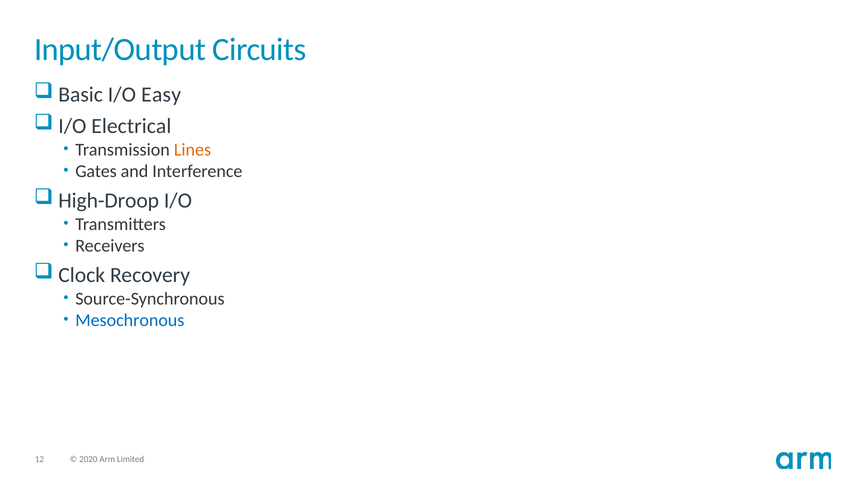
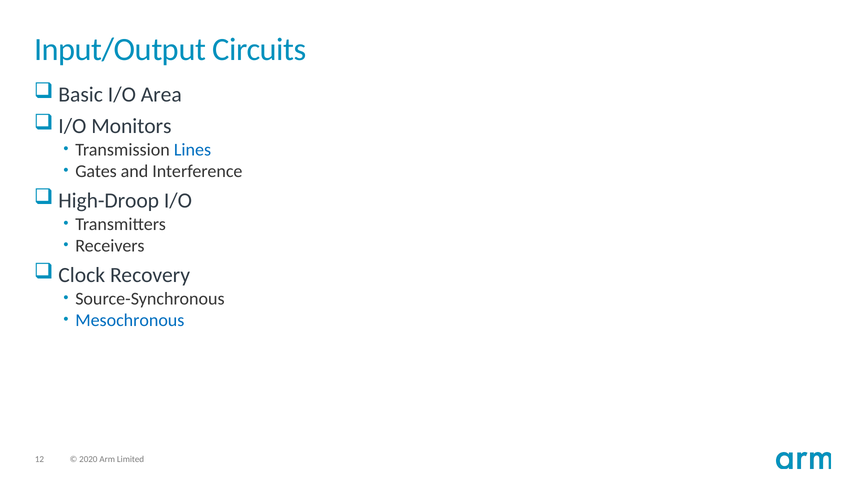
Easy: Easy -> Area (161, 95)
Electrical: Electrical -> Monitors (131, 126)
Lines colour: orange -> blue (193, 150)
